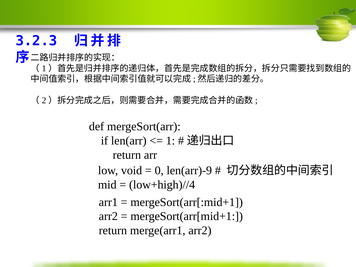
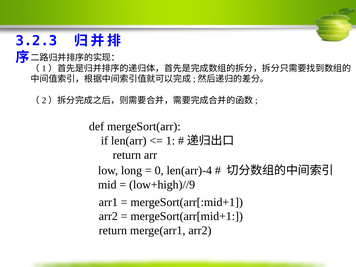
void: void -> long (132, 171)
len(arr)-9: len(arr)-9 -> len(arr)-4 (189, 171)
low+high)//4: low+high)//4 -> low+high)//9 (162, 185)
